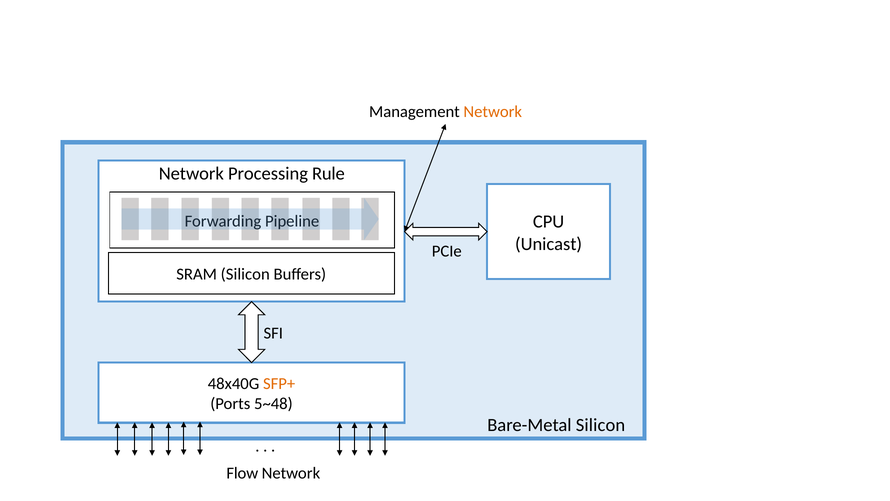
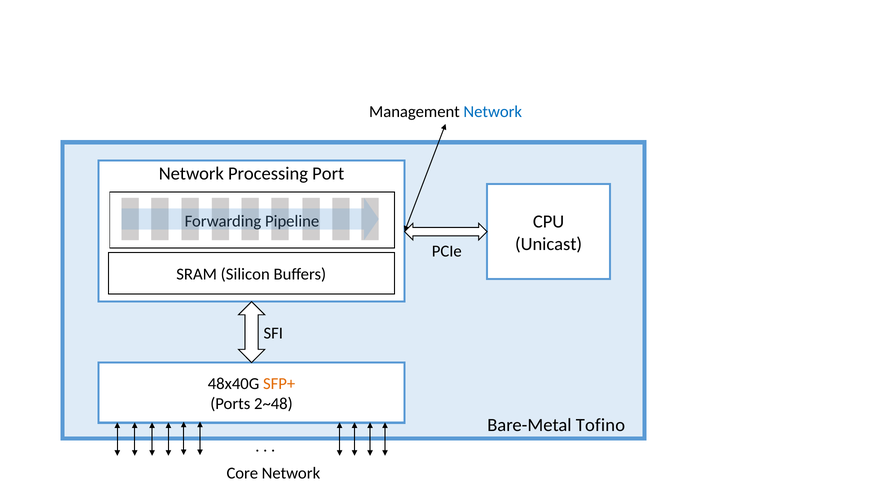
Network colour: orange -> blue (493, 112)
Rule: Rule -> Port (328, 174)
5~48: 5~48 -> 2~48 (273, 404)
Bare-Metal Silicon: Silicon -> Tofino (600, 425)
Flow: Flow -> Core (242, 473)
